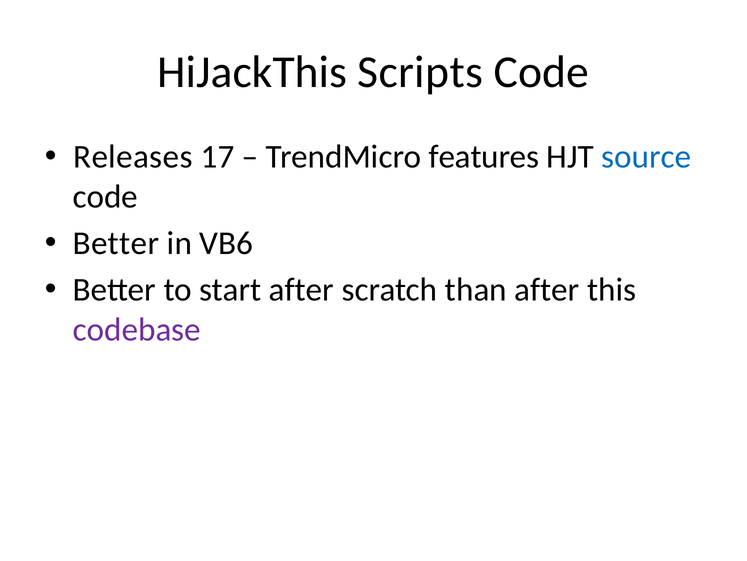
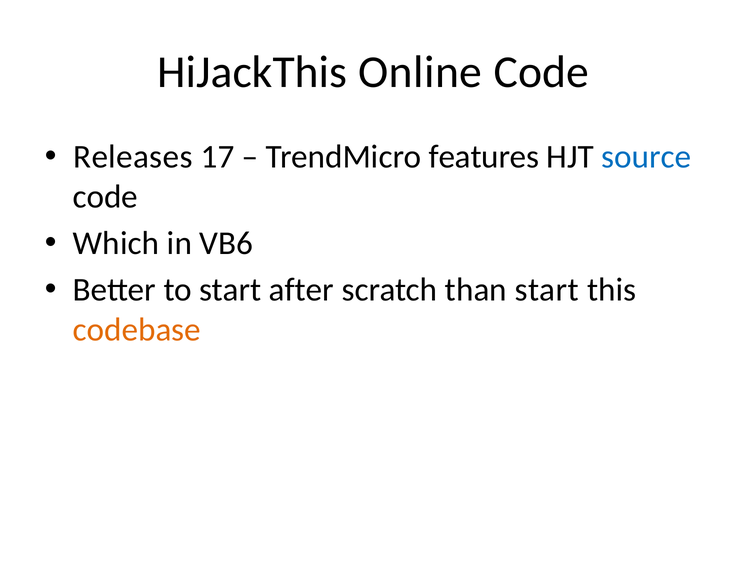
Scripts: Scripts -> Online (420, 72)
Better: Better -> Which (116, 243)
than after: after -> start (547, 290)
codebase colour: purple -> orange (137, 329)
